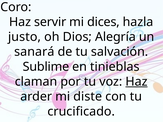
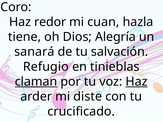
servir: servir -> redor (50, 22)
dices: dices -> cuan (103, 22)
justo: justo -> tiene (24, 37)
Sublime: Sublime -> Refugio (46, 67)
claman underline: none -> present (36, 82)
